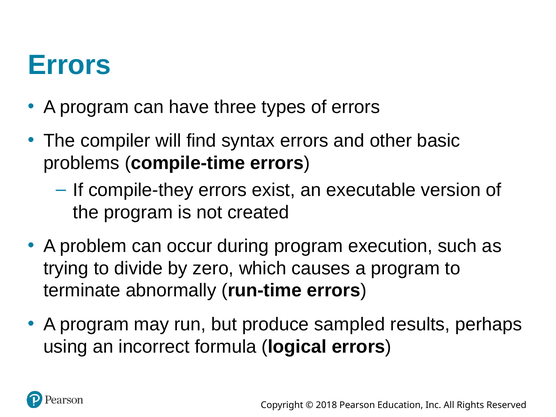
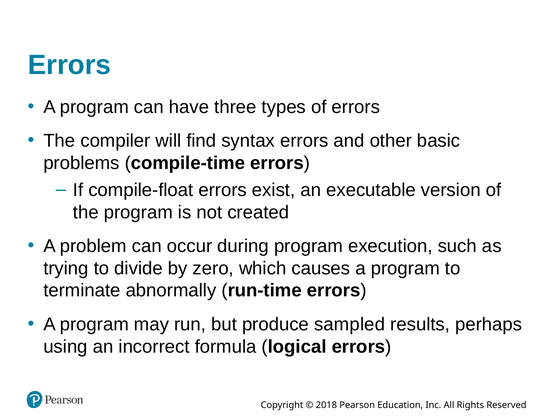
compile-they: compile-they -> compile-float (141, 190)
